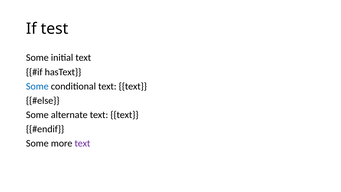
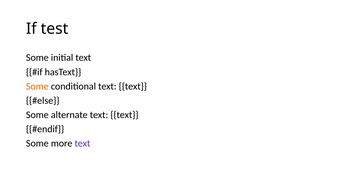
Some colour: blue -> orange (37, 86)
